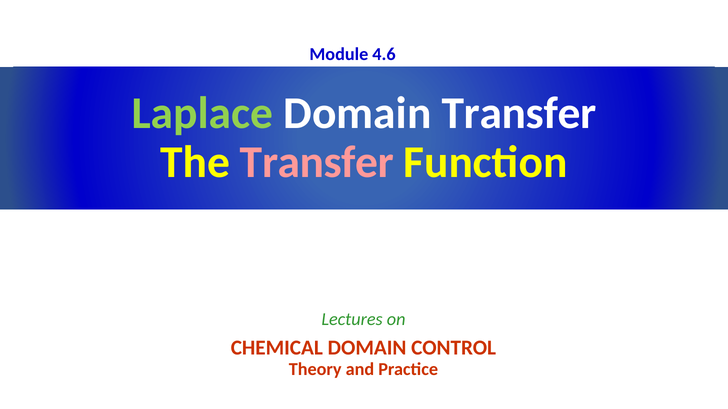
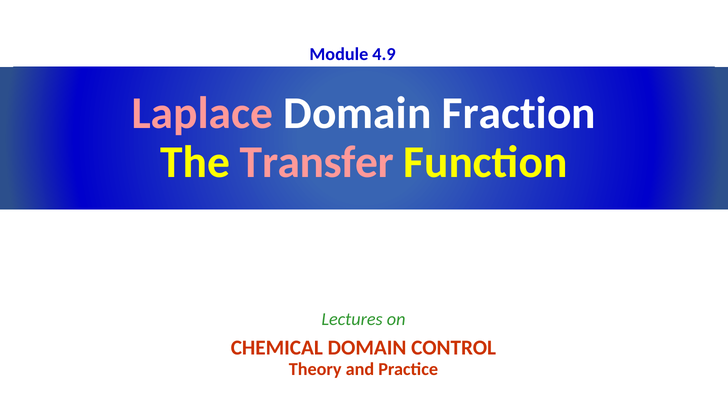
4.6: 4.6 -> 4.9 (384, 54)
Laplace colour: light green -> pink (202, 113)
Domain Transfer: Transfer -> Fraction (519, 113)
